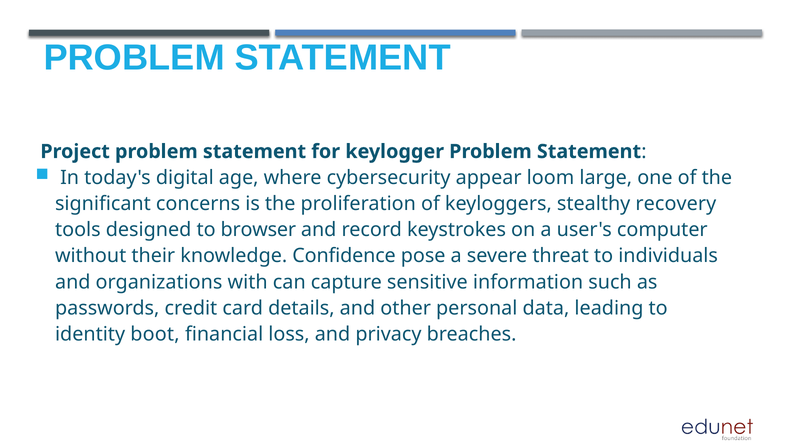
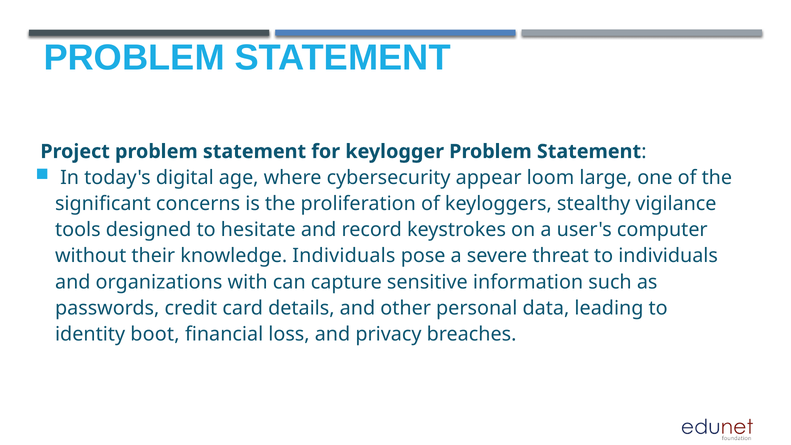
recovery: recovery -> vigilance (676, 204)
browser: browser -> hesitate (258, 230)
knowledge Confidence: Confidence -> Individuals (344, 256)
